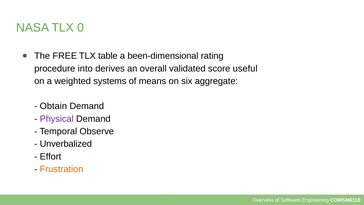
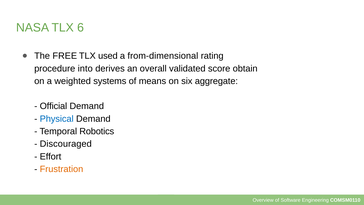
0: 0 -> 6 (81, 28)
table: table -> used (108, 56)
been-dimensional: been-dimensional -> from-dimensional (163, 56)
useful: useful -> obtain (245, 68)
Obtain: Obtain -> Official (53, 106)
Physical colour: purple -> blue (57, 119)
Observe: Observe -> Robotics (97, 131)
Unverbalized: Unverbalized -> Discouraged (66, 144)
